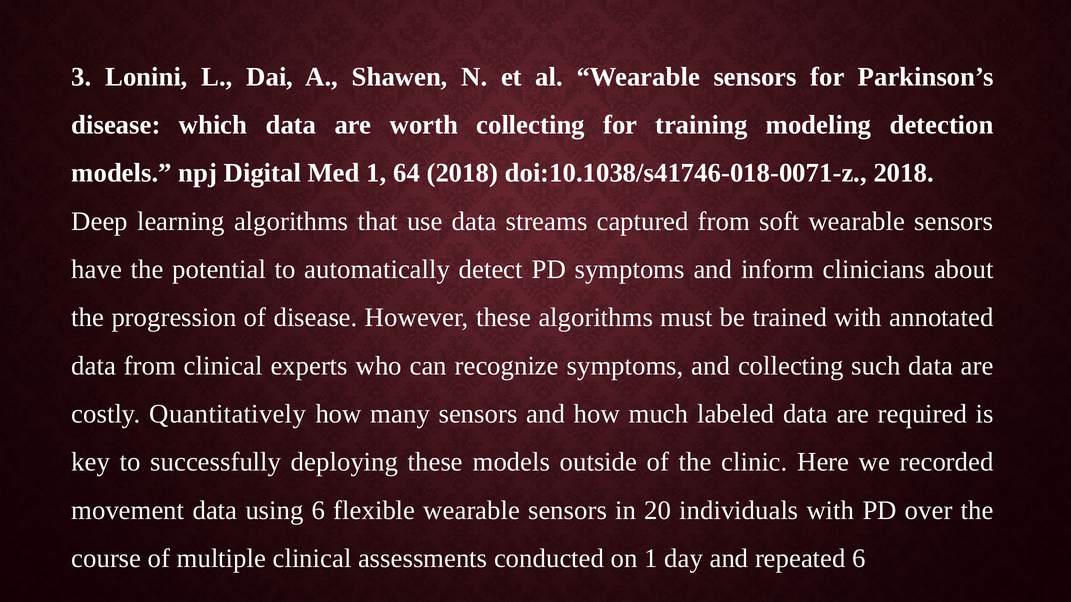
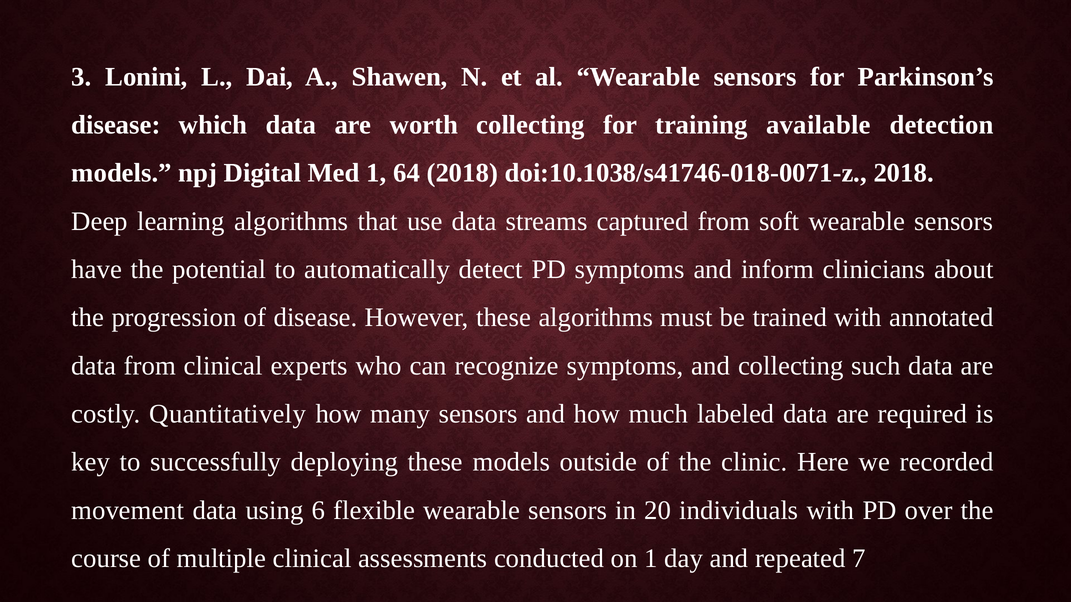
modeling: modeling -> available (818, 125)
repeated 6: 6 -> 7 (859, 559)
